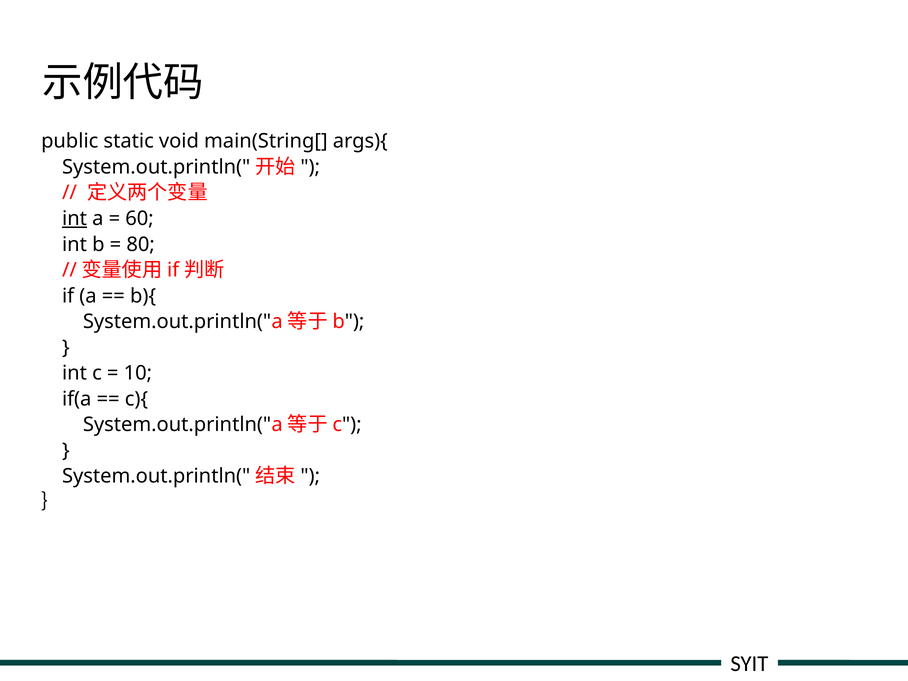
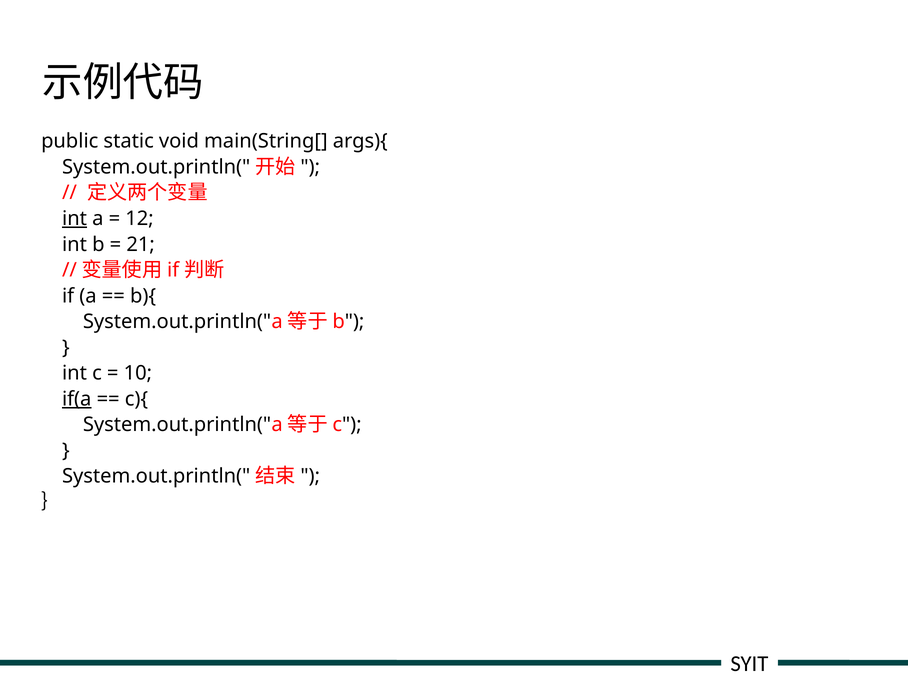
60: 60 -> 12 (140, 219)
80: 80 -> 21 (141, 244)
if(a underline: none -> present (77, 399)
